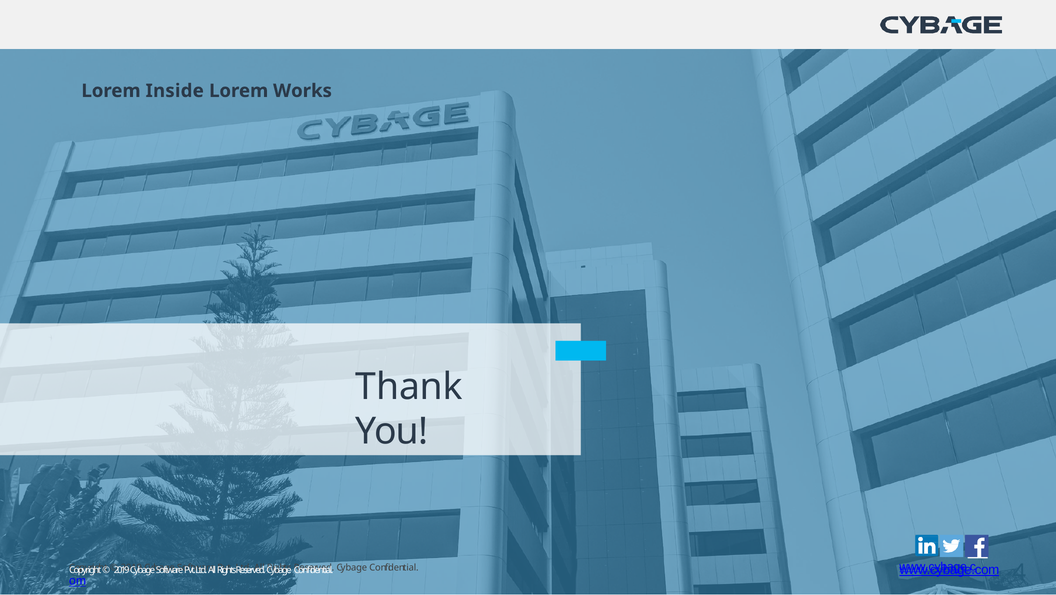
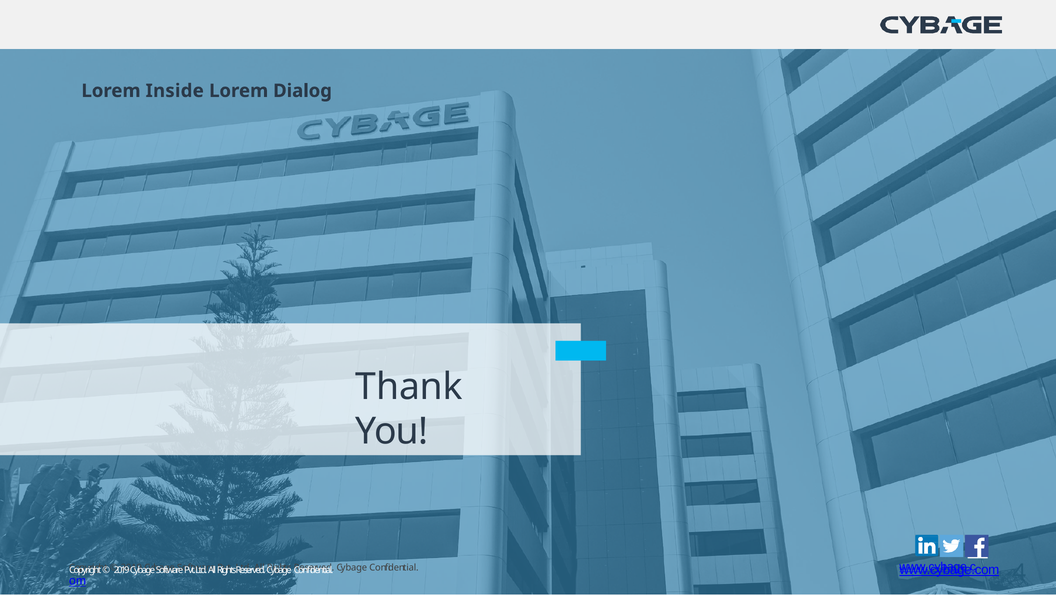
Works: Works -> Dialog (303, 91)
